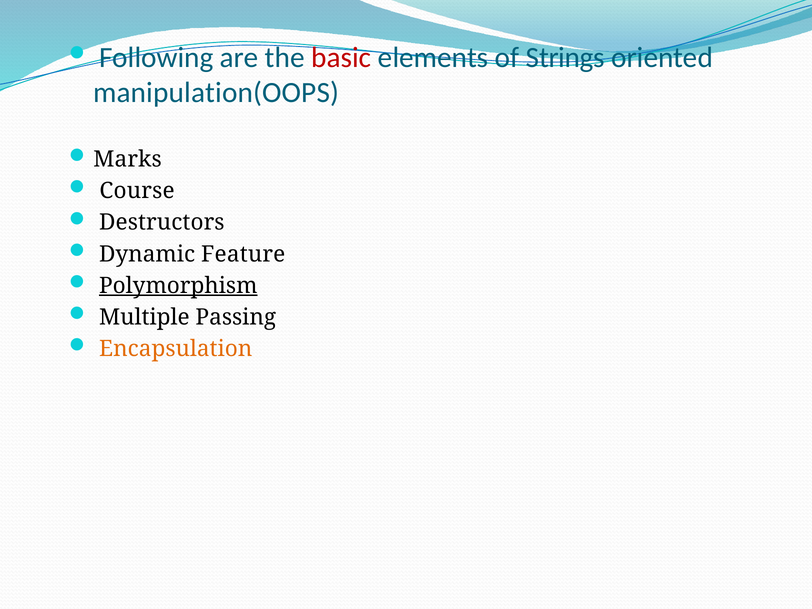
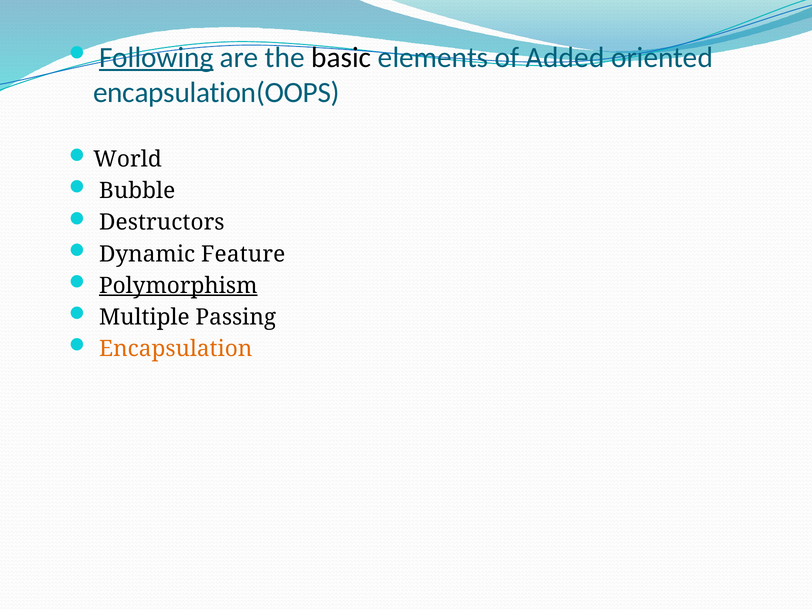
Following underline: none -> present (156, 57)
basic colour: red -> black (341, 57)
Strings: Strings -> Added (565, 57)
manipulation(OOPS: manipulation(OOPS -> encapsulation(OOPS (216, 93)
Marks: Marks -> World (127, 159)
Course: Course -> Bubble (137, 191)
